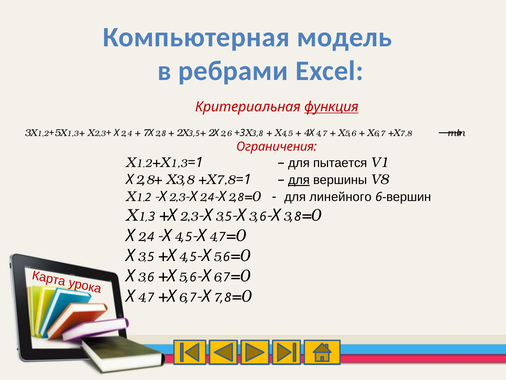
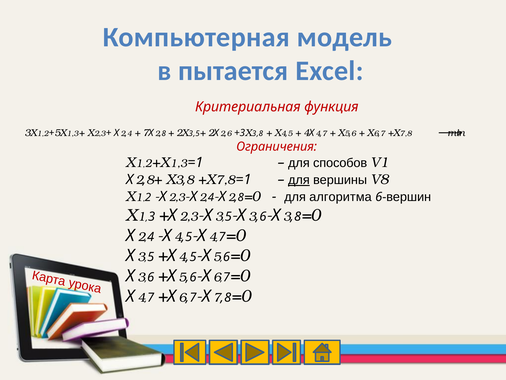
ребрами: ребрами -> пытается (233, 71)
функция underline: present -> none (331, 107)
пытается: пытается -> способов (340, 163)
линейного: линейного -> алгоритма (340, 197)
